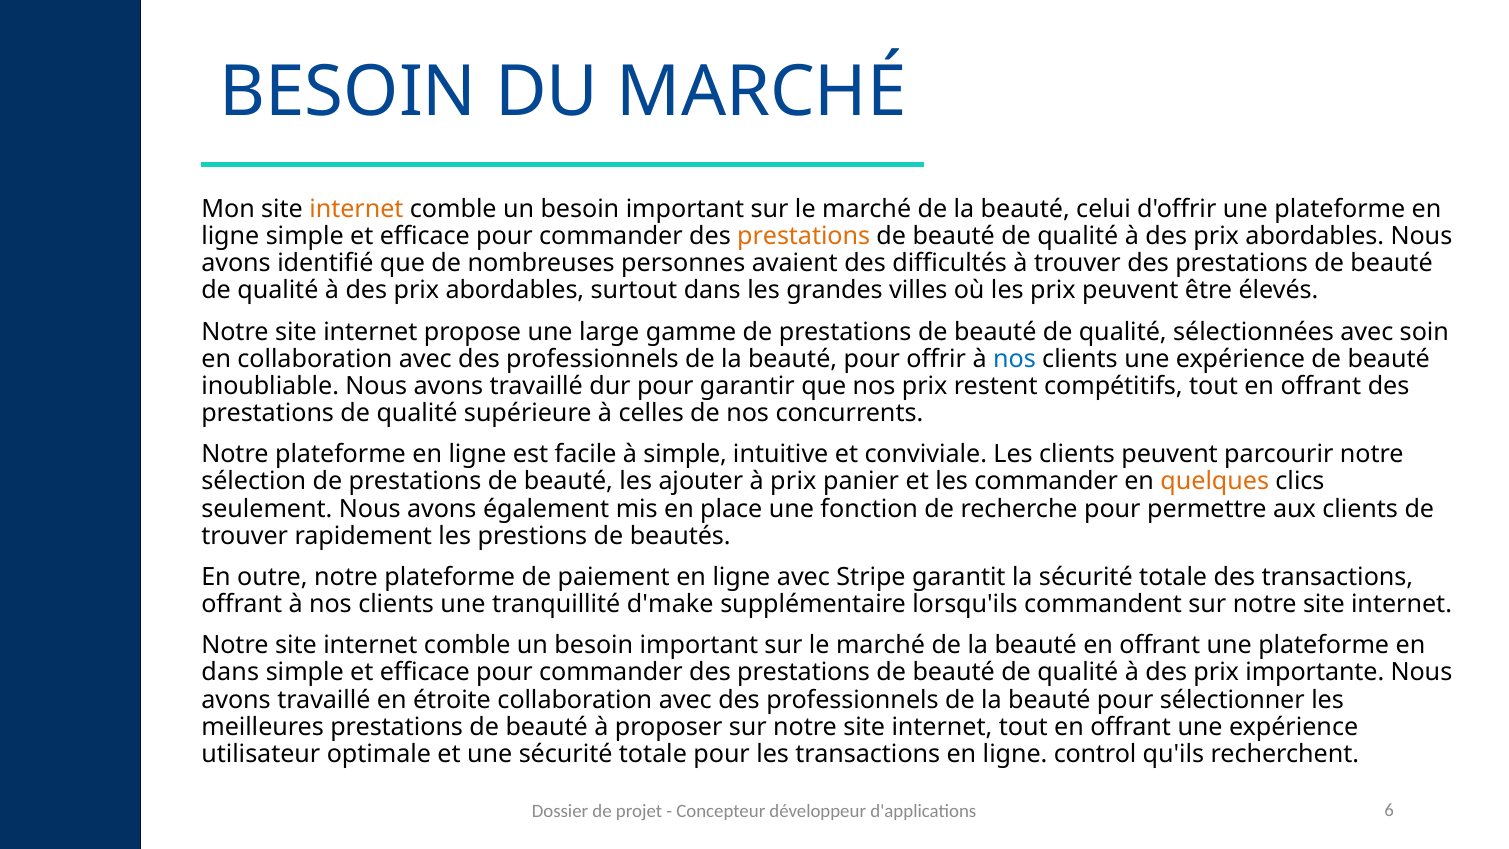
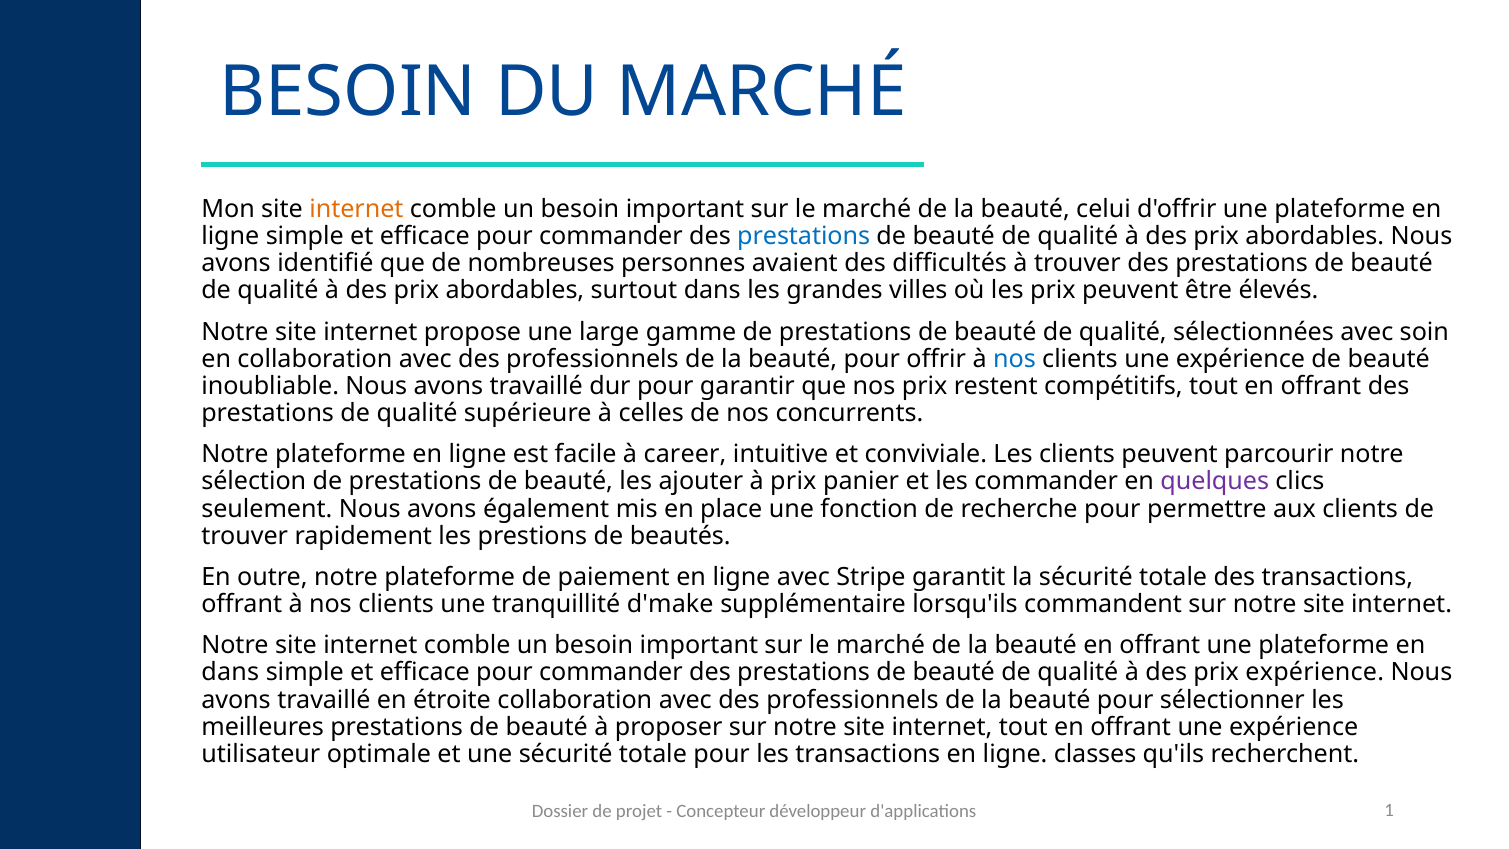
prestations colour: orange -> blue (804, 236)
à simple: simple -> career (685, 454)
quelques colour: orange -> purple (1215, 481)
prix importante: importante -> expérience (1315, 673)
control: control -> classes (1095, 754)
6: 6 -> 1 (1389, 810)
